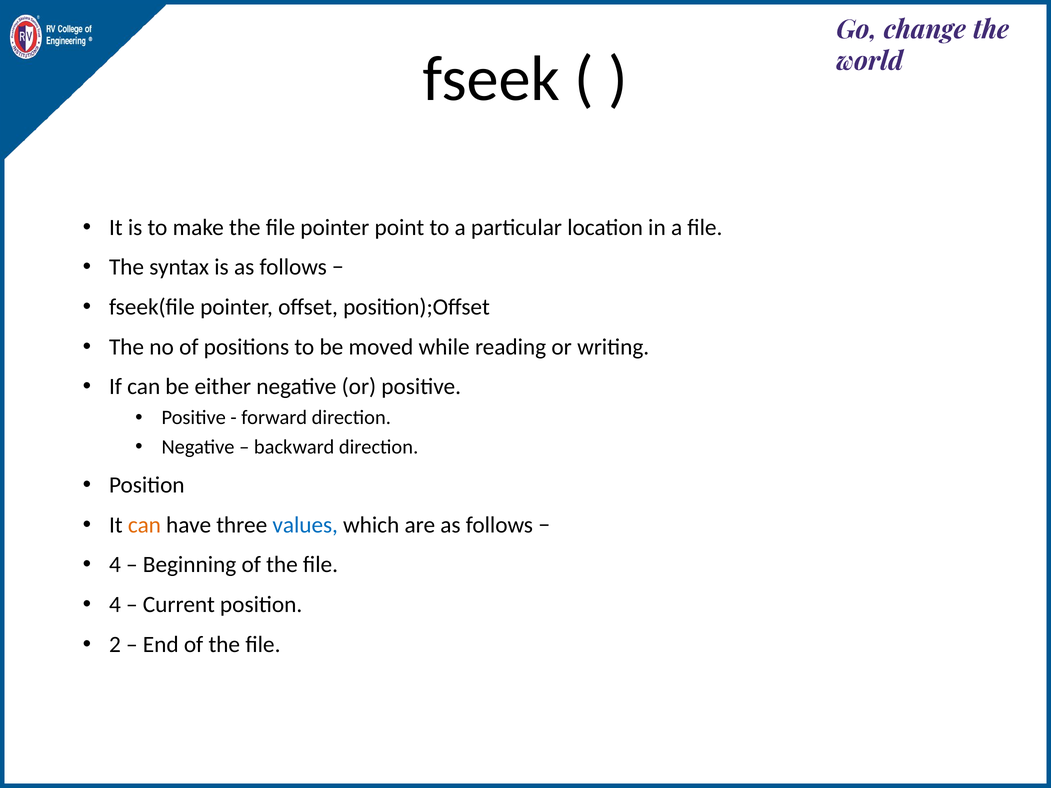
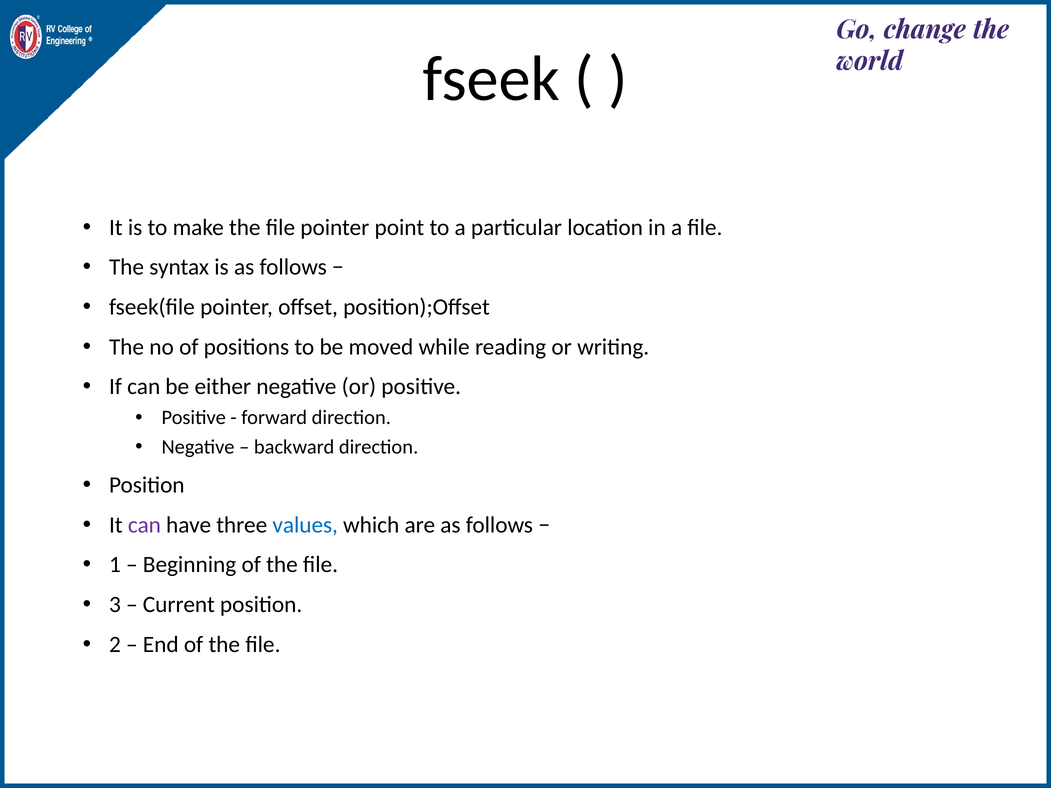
can colour: orange -> purple (144, 525)
4: 4 -> 1 (115, 565)
4: 4 -> 3 (115, 605)
